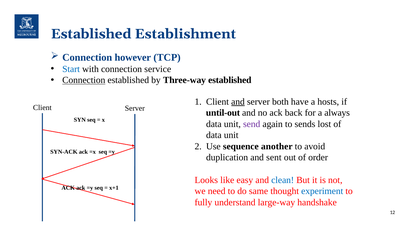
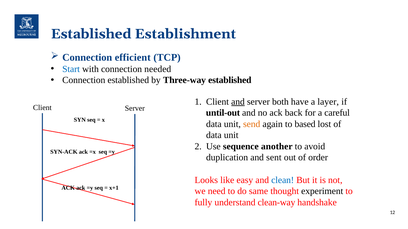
however: however -> efficient (133, 57)
service: service -> needed (158, 69)
Connection underline: present -> none (84, 80)
hosts: hosts -> layer (328, 102)
always: always -> careful (337, 113)
send colour: purple -> orange (252, 124)
sends: sends -> based (305, 124)
experiment colour: blue -> black (322, 192)
large-way: large-way -> clean-way (276, 203)
